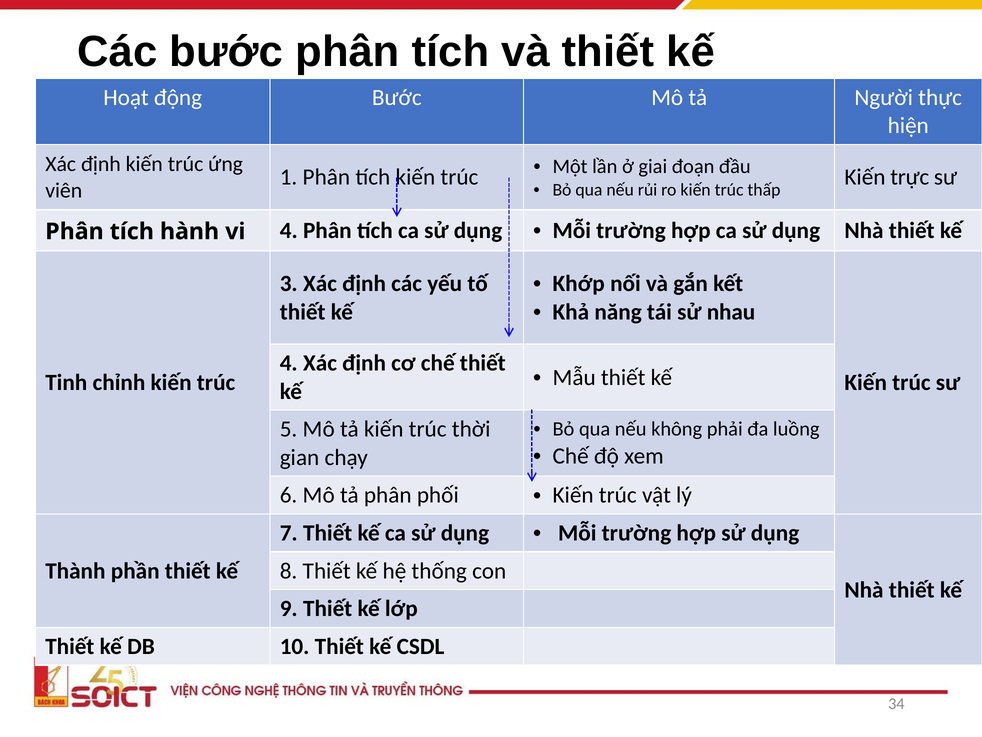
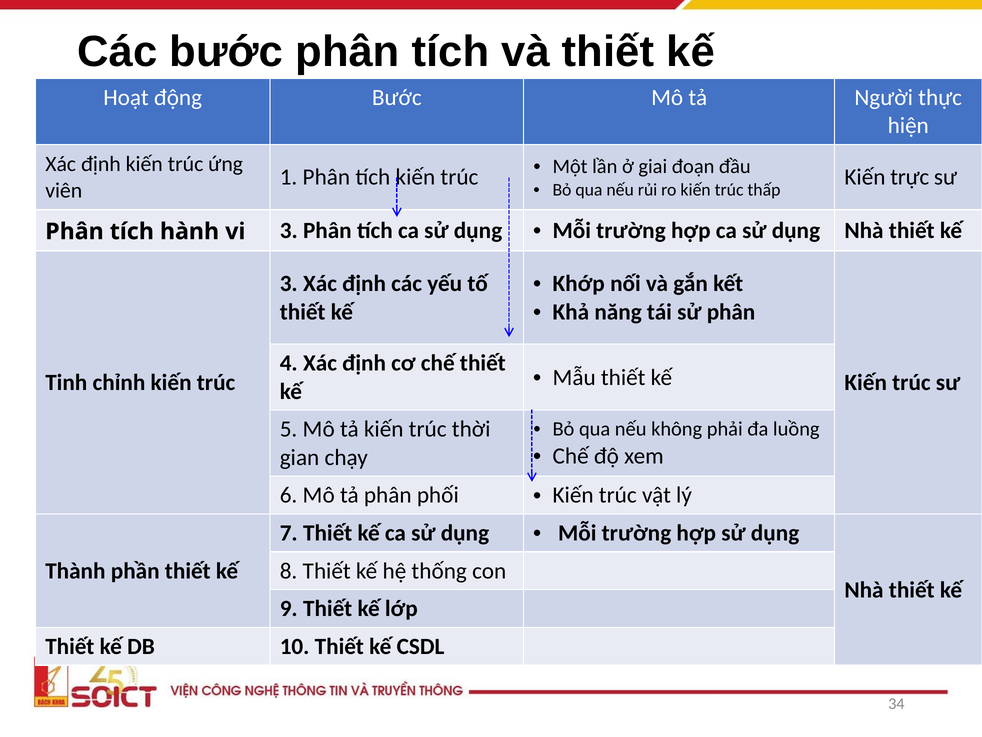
vi 4: 4 -> 3 (289, 230)
sử nhau: nhau -> phân (731, 312)
